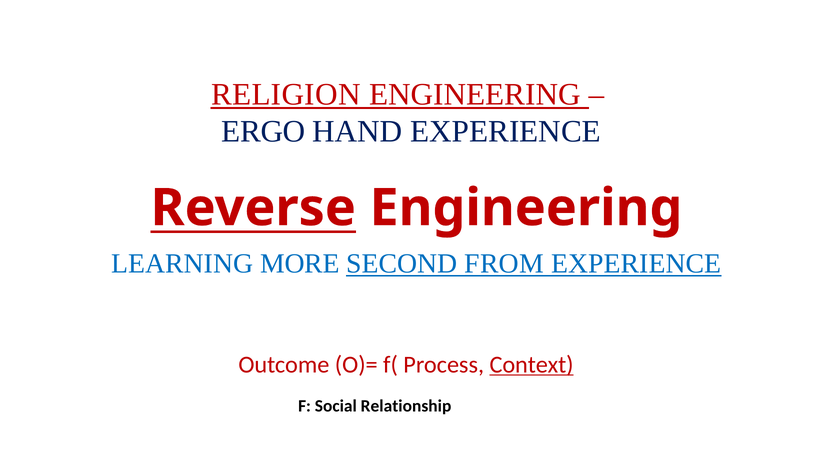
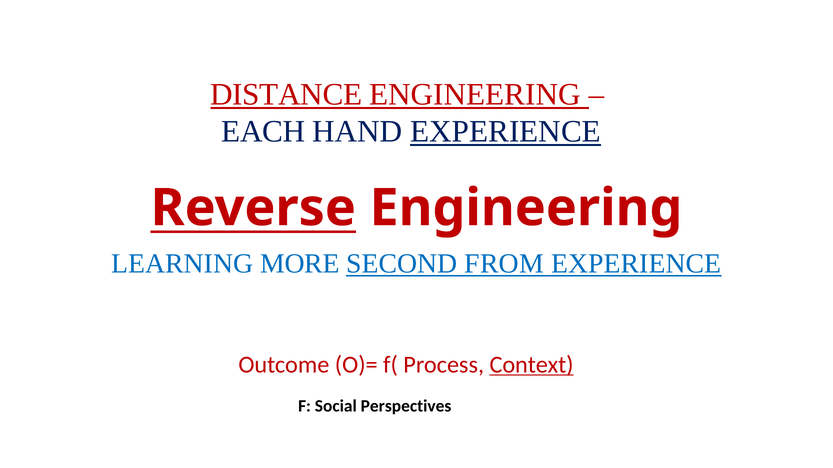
RELIGION: RELIGION -> DISTANCE (286, 94)
ERGO: ERGO -> EACH (263, 132)
EXPERIENCE underline: none -> present (506, 132)
Relationship: Relationship -> Perspectives (406, 407)
